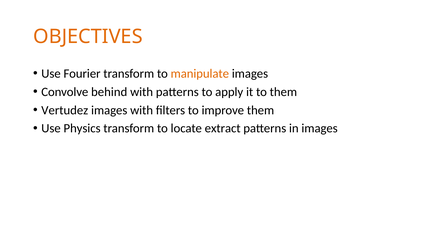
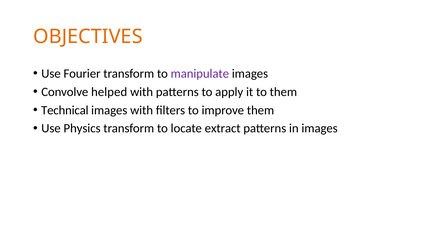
manipulate colour: orange -> purple (200, 74)
behind: behind -> helped (109, 92)
Vertudez: Vertudez -> Technical (65, 110)
